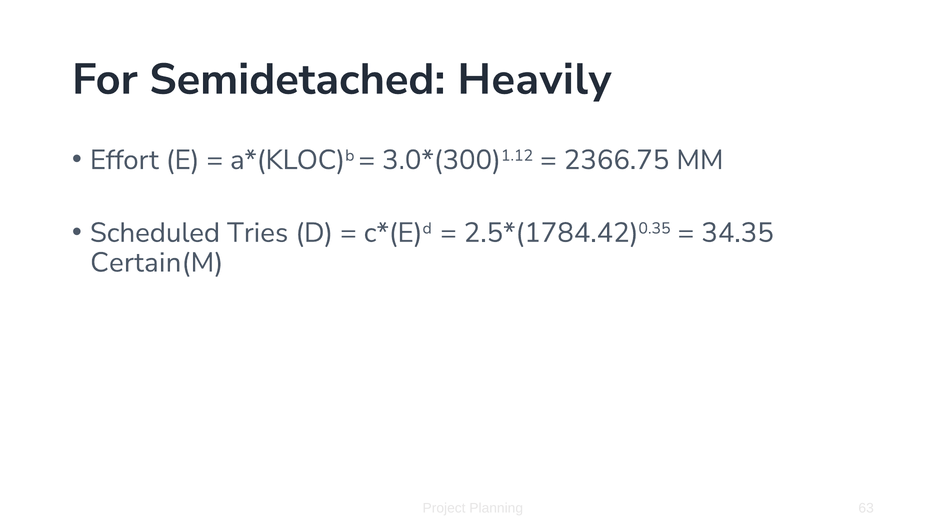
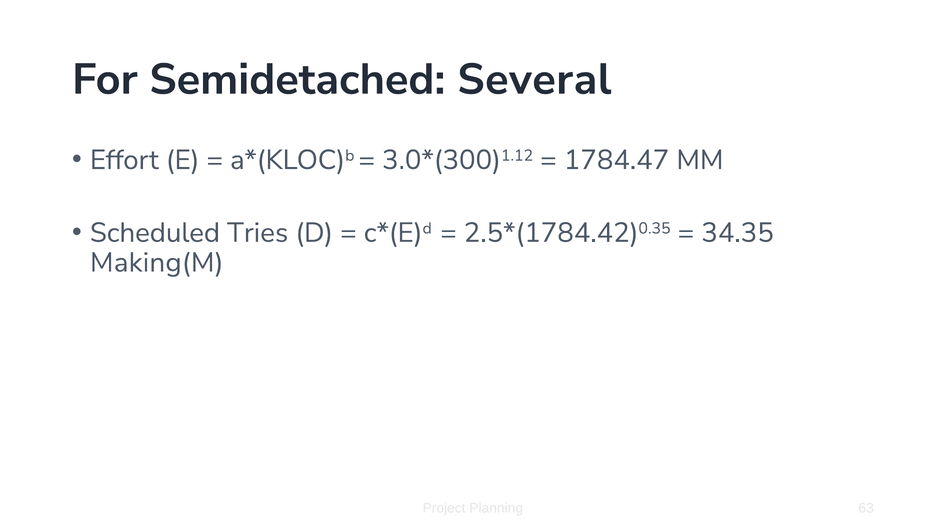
Heavily: Heavily -> Several (534, 79)
2366.75: 2366.75 -> 1784.47 (617, 160)
Certain(M: Certain(M -> Making(M (157, 263)
